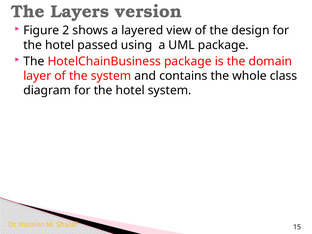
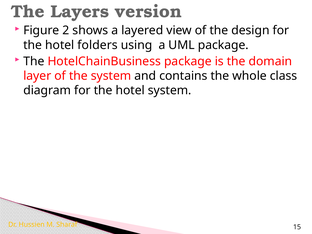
passed: passed -> folders (98, 45)
